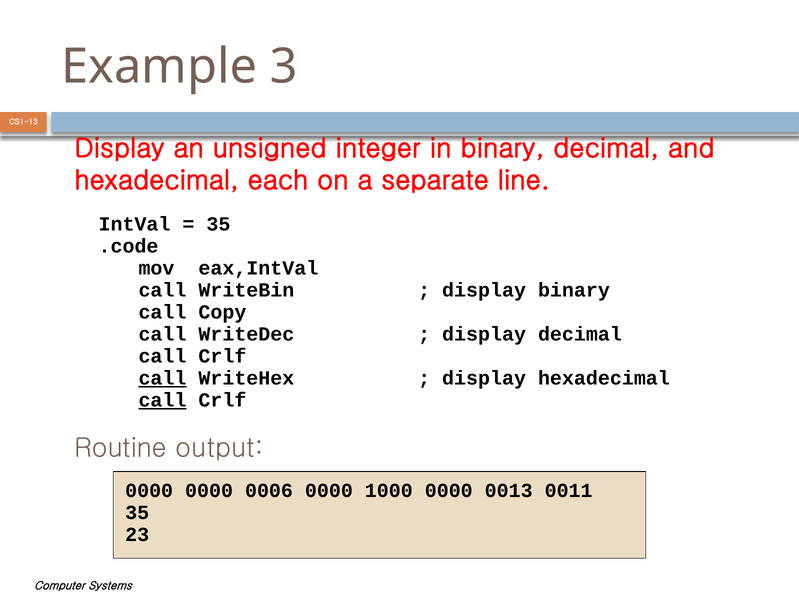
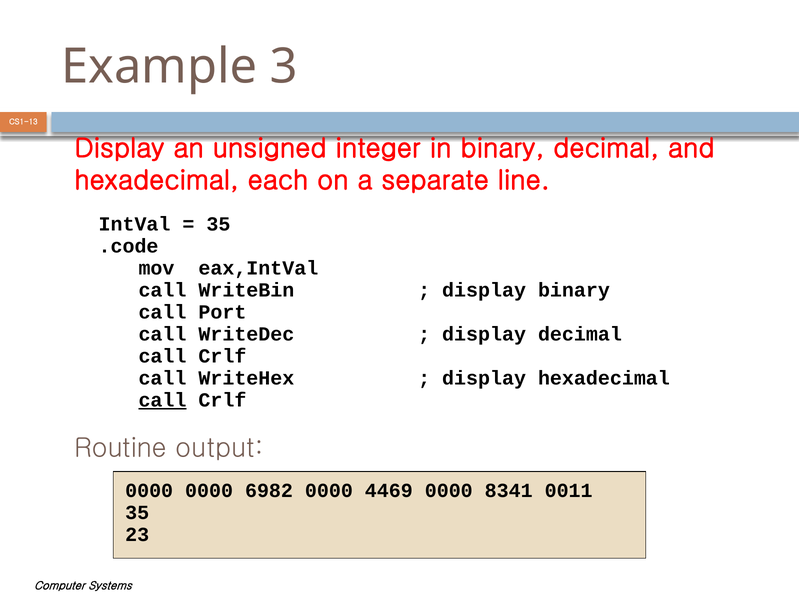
Copy: Copy -> Port (222, 312)
call underline: present -> none (162, 378)
0006: 0006 -> 6982 (269, 490)
1000: 1000 -> 4469 (389, 490)
0013: 0013 -> 8341 (509, 490)
